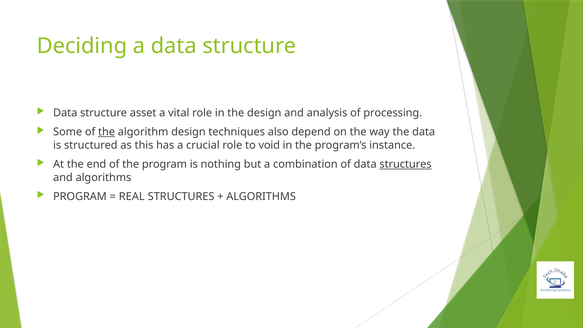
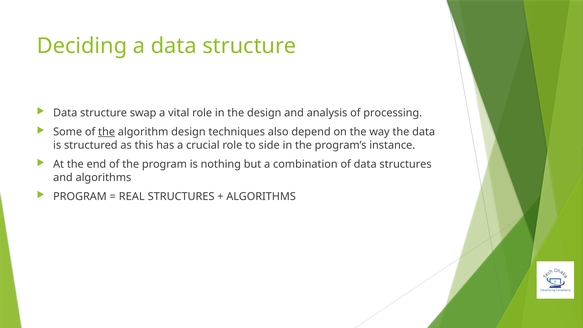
asset: asset -> swap (143, 113)
void: void -> side (269, 145)
structures underline: present -> none (406, 164)
